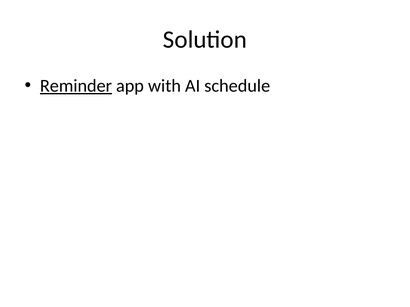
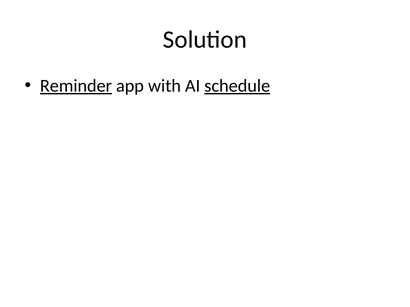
schedule underline: none -> present (237, 86)
